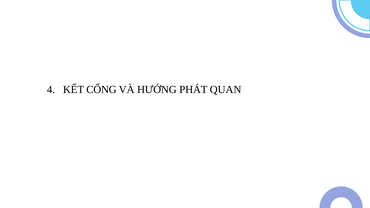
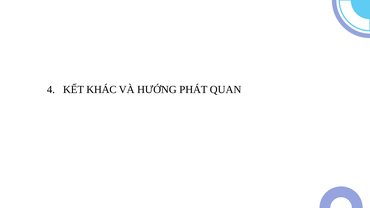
CỔNG: CỔNG -> KHÁC (101, 90)
